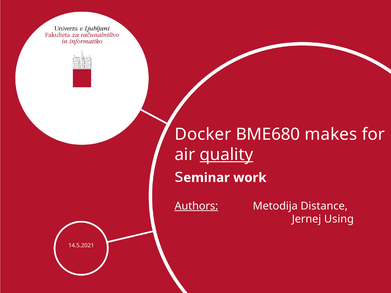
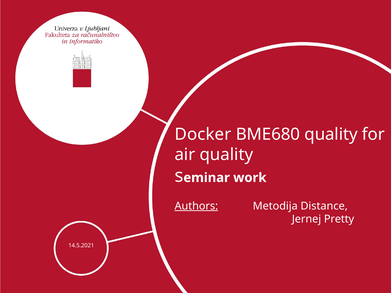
BME680 makes: makes -> quality (331, 135)
quality underline: present -> none (226, 155)
Using: Using -> Pretty (339, 219)
